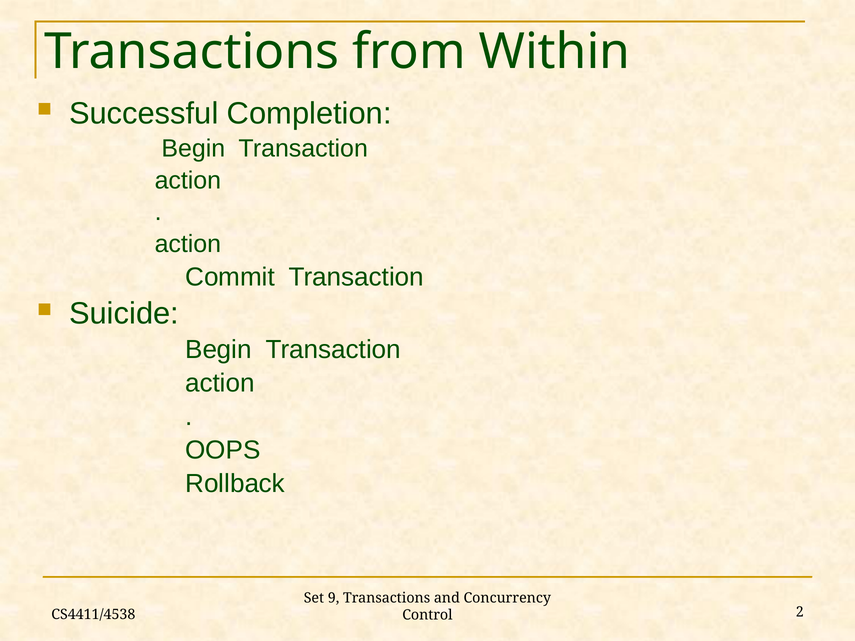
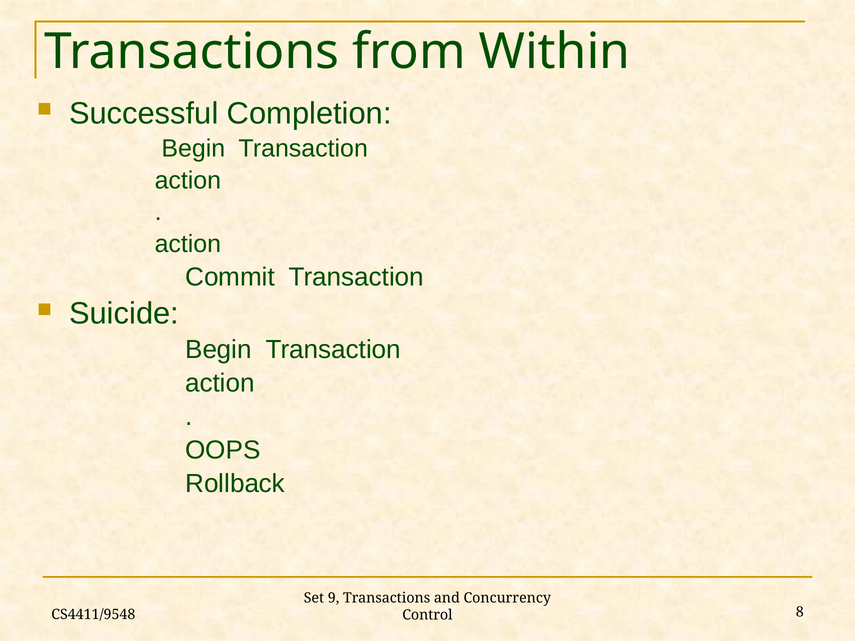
CS4411/4538: CS4411/4538 -> CS4411/9548 (93, 615)
2: 2 -> 8 (800, 612)
